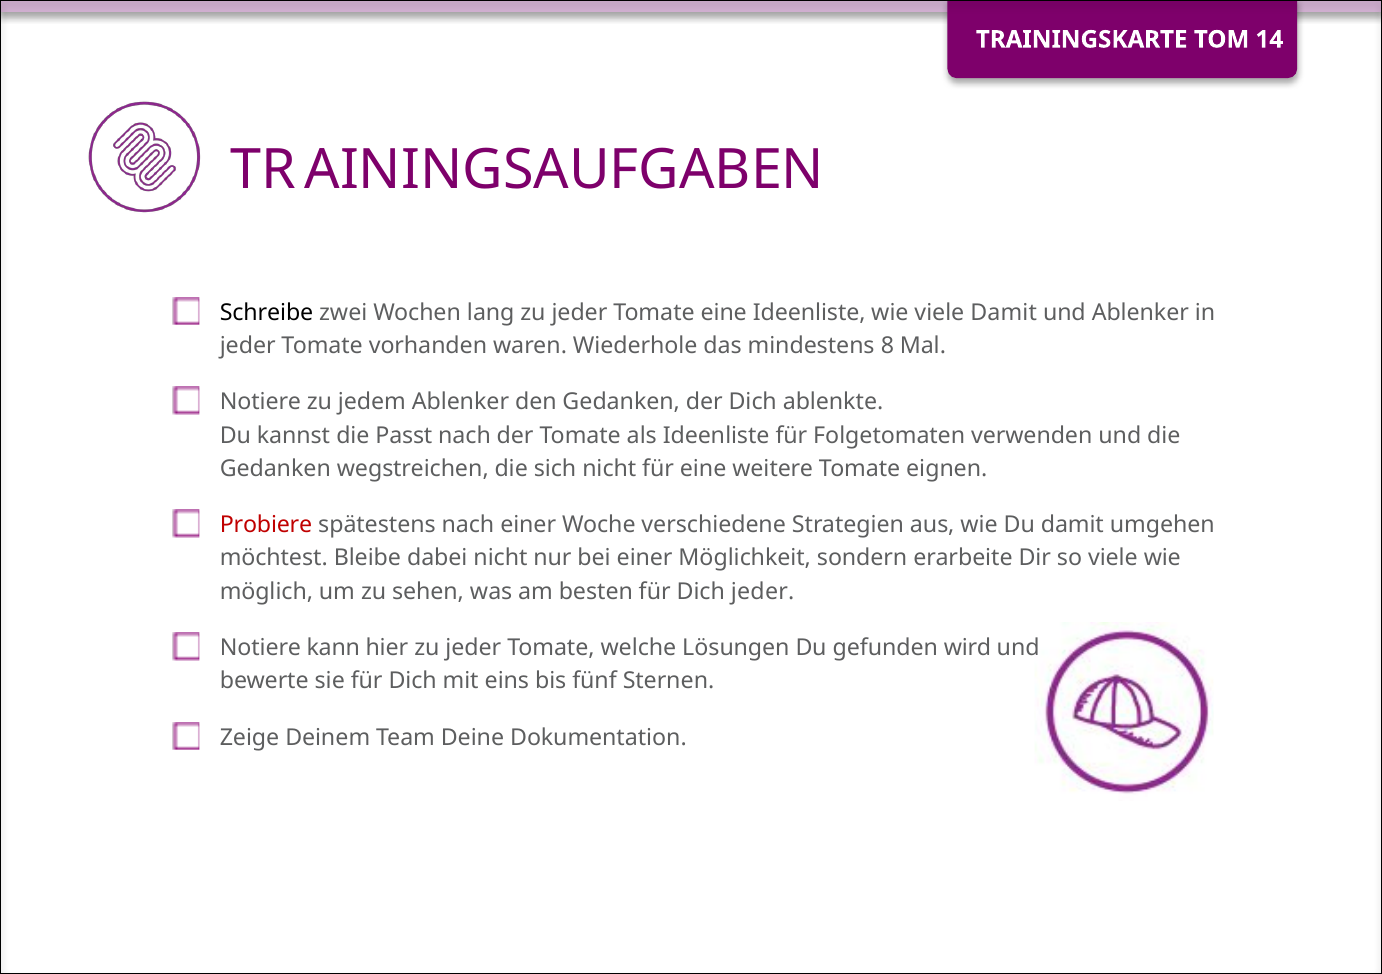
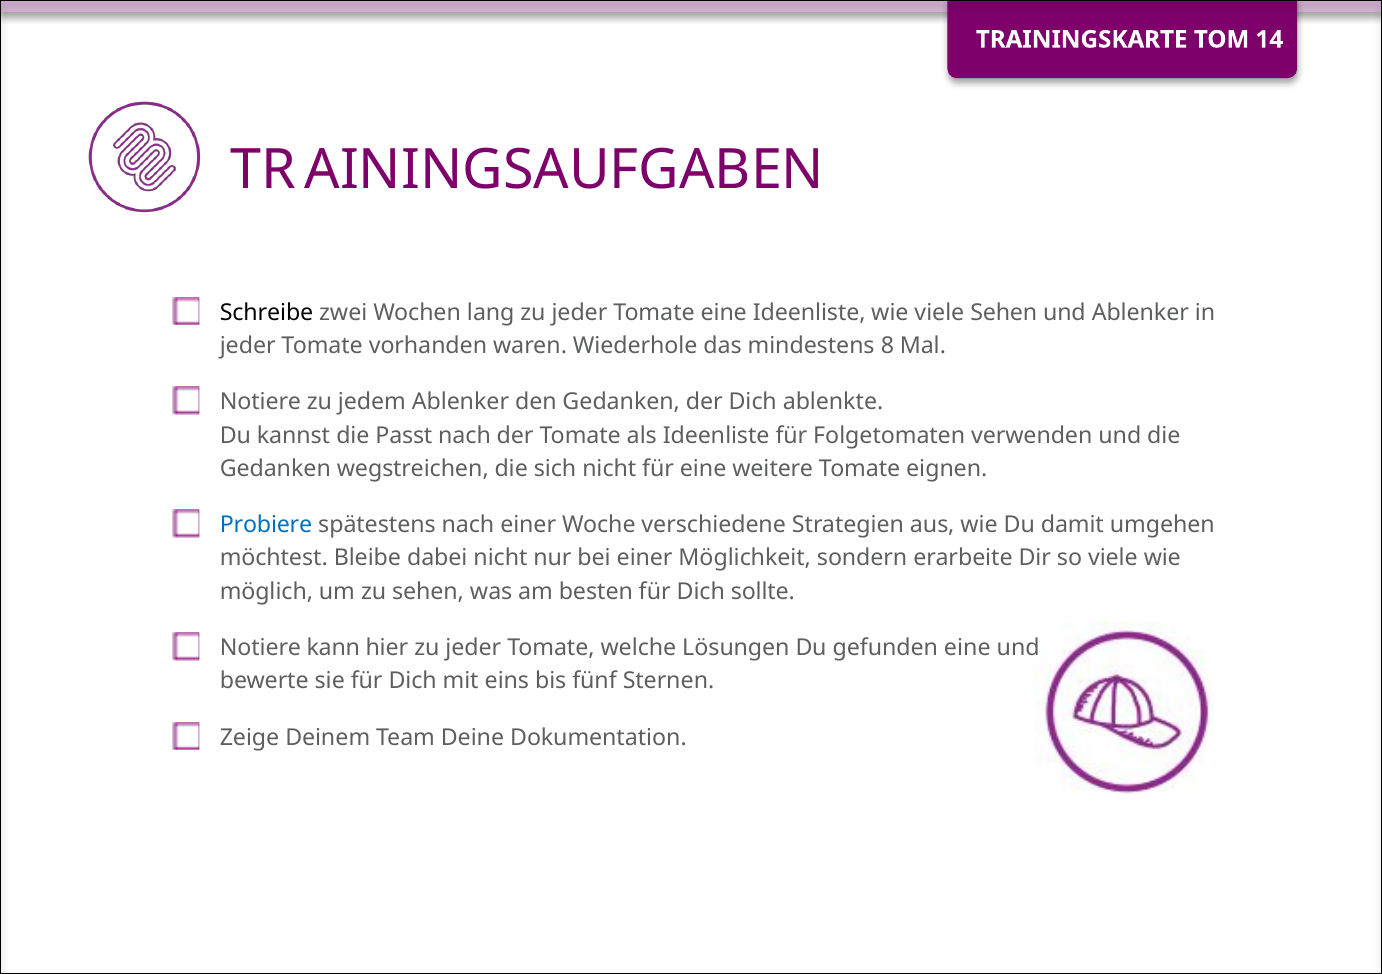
viele Damit: Damit -> Sehen (1004, 313)
Probiere colour: red -> blue (266, 525)
Dich jeder: jeder -> sollte (763, 592)
gefunden wird: wird -> eine (967, 648)
